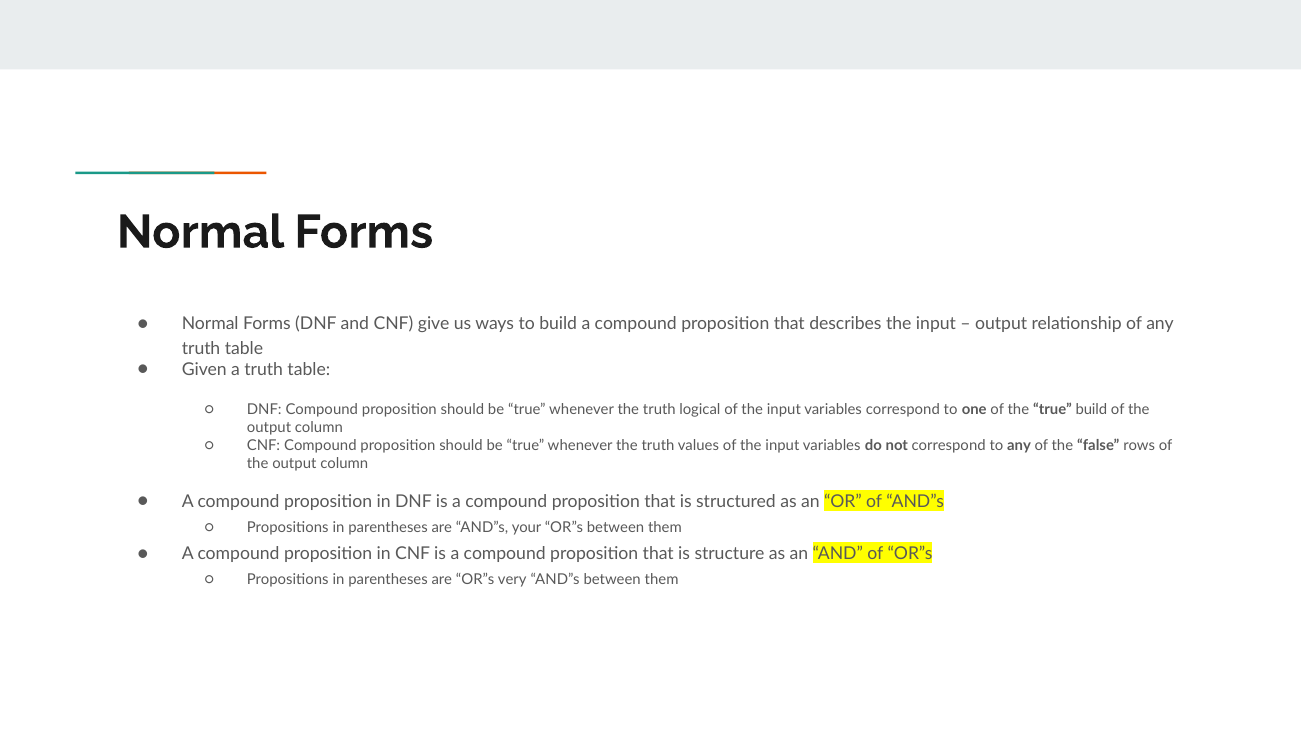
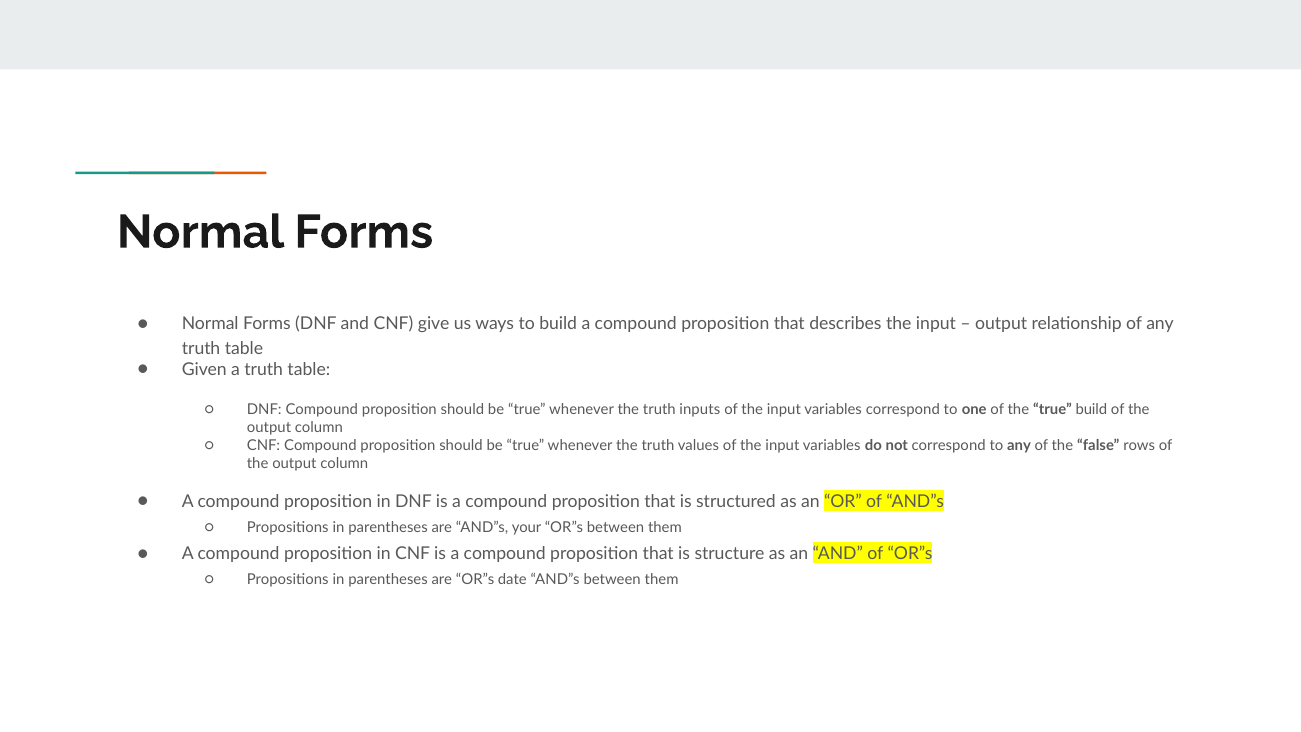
logical: logical -> inputs (700, 410)
very: very -> date (512, 580)
